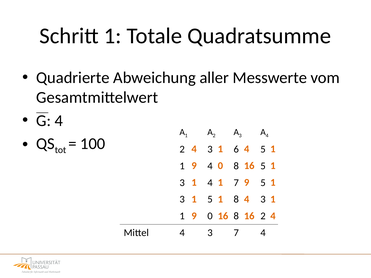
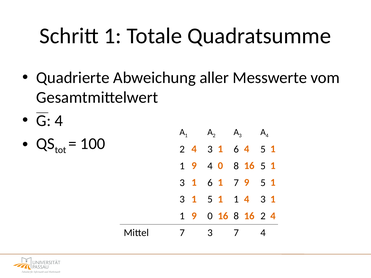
4: 4 -> 6 (210, 183)
3 5 8: 8 -> 1 (236, 200)
Mittel 4: 4 -> 7 (182, 233)
